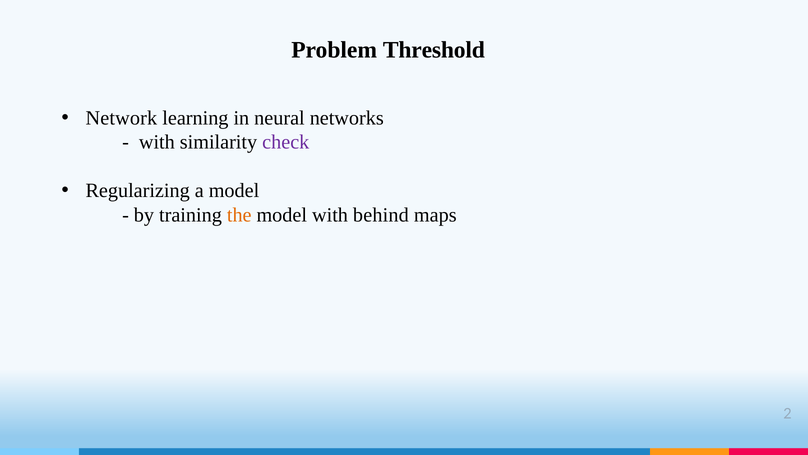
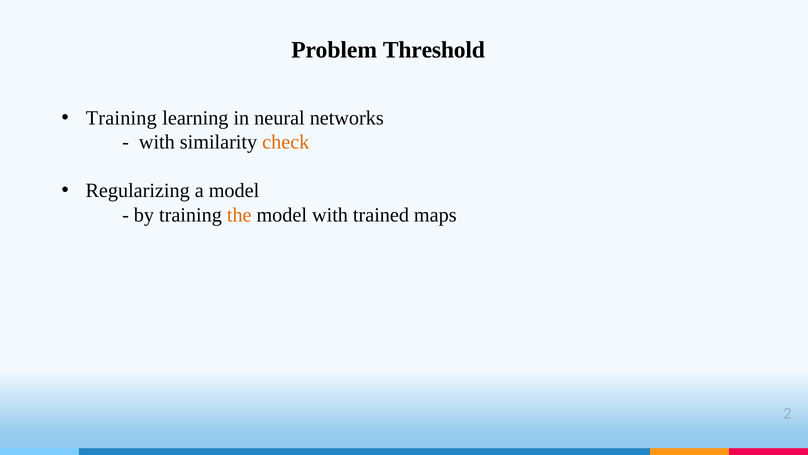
Network: Network -> Training (121, 118)
check colour: purple -> orange (286, 142)
behind: behind -> trained (381, 215)
